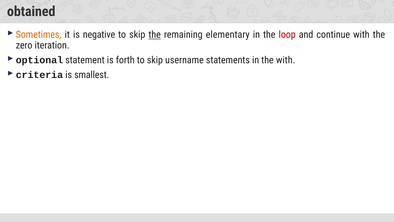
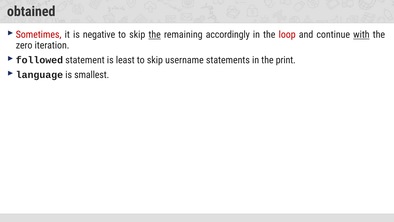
Sometimes colour: orange -> red (39, 35)
elementary: elementary -> accordingly (228, 35)
with underline: none -> present (361, 35)
optional: optional -> followed (39, 60)
forth: forth -> least (125, 60)
the with: with -> print (286, 60)
criteria: criteria -> language (39, 75)
